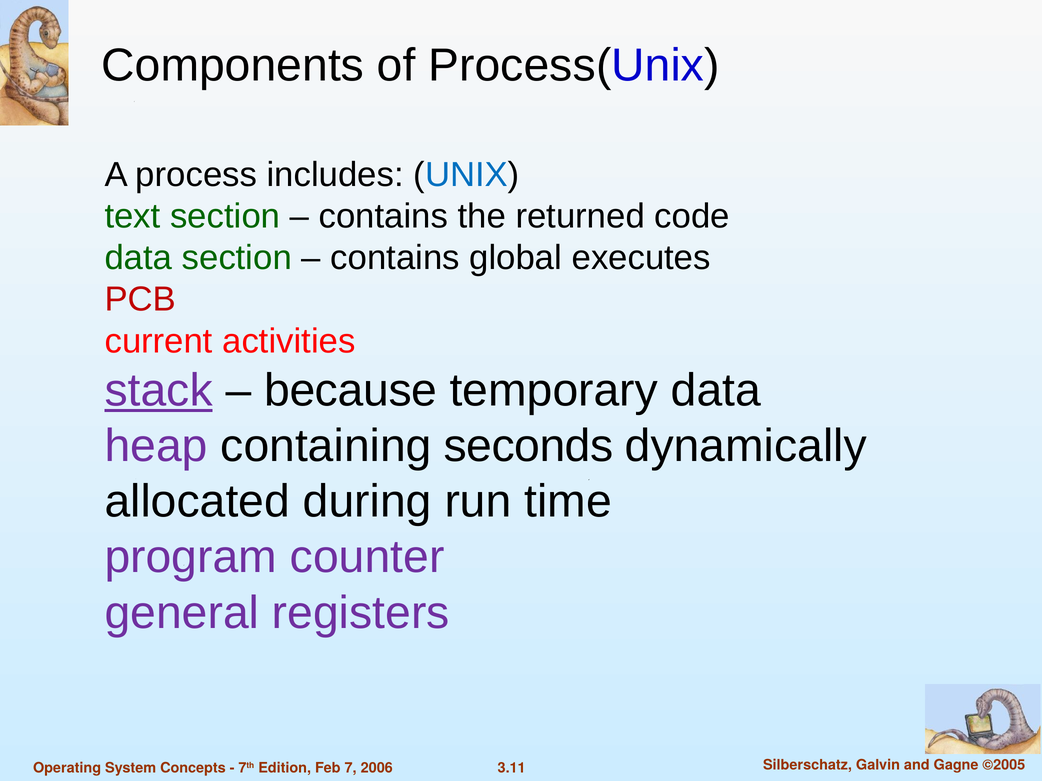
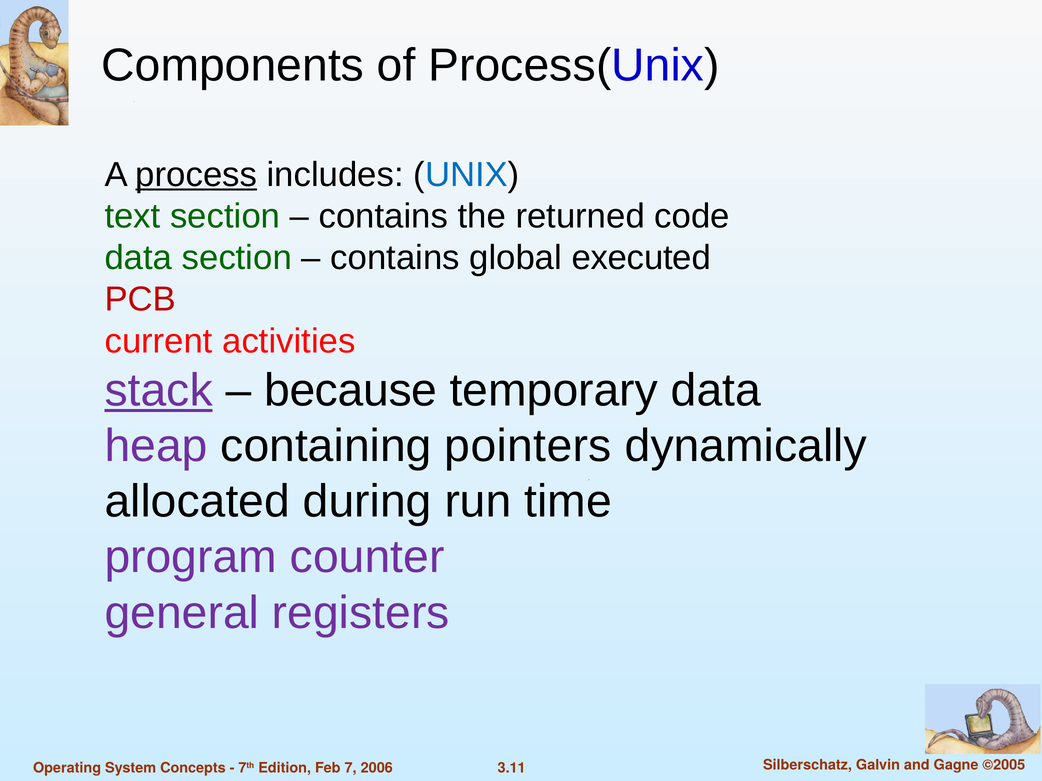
process underline: none -> present (196, 175)
executes: executes -> executed (641, 258)
seconds: seconds -> pointers (528, 446)
